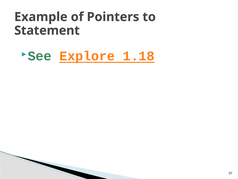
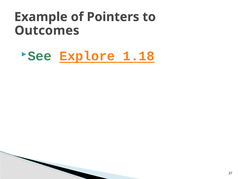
Statement: Statement -> Outcomes (47, 30)
